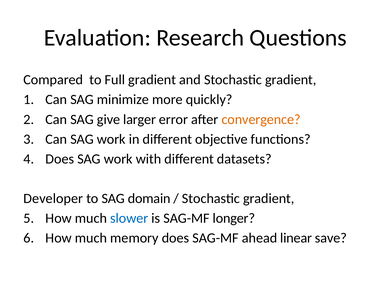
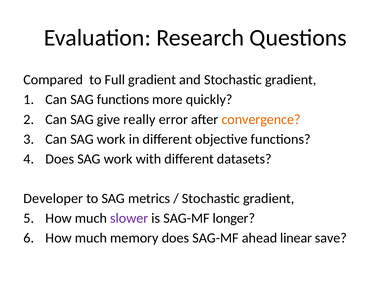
SAG minimize: minimize -> functions (123, 100)
larger: larger -> really (139, 119)
domain: domain -> metrics (149, 199)
slower colour: blue -> purple (129, 218)
